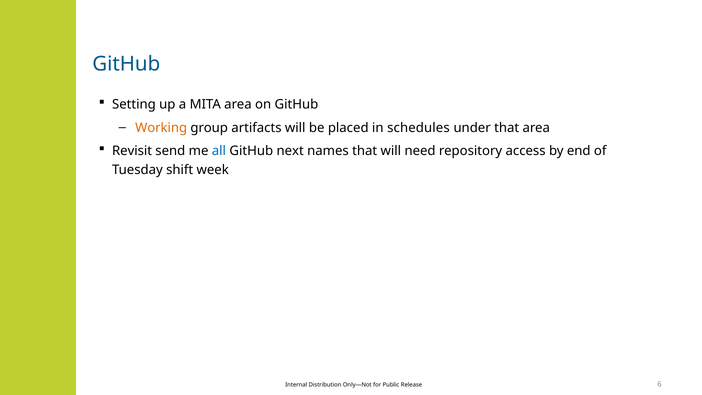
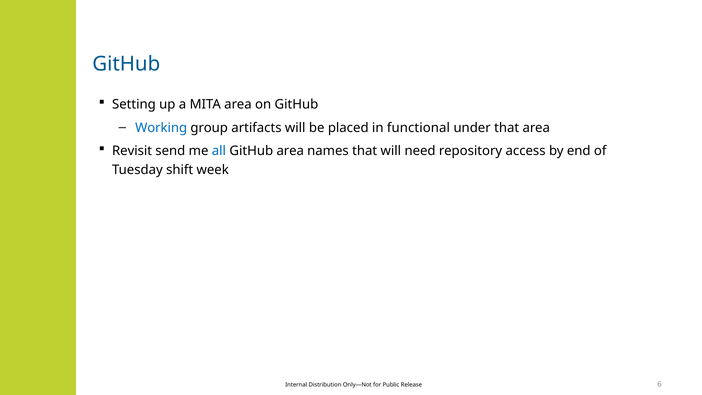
Working colour: orange -> blue (161, 128)
schedules: schedules -> functional (418, 128)
GitHub next: next -> area (290, 151)
